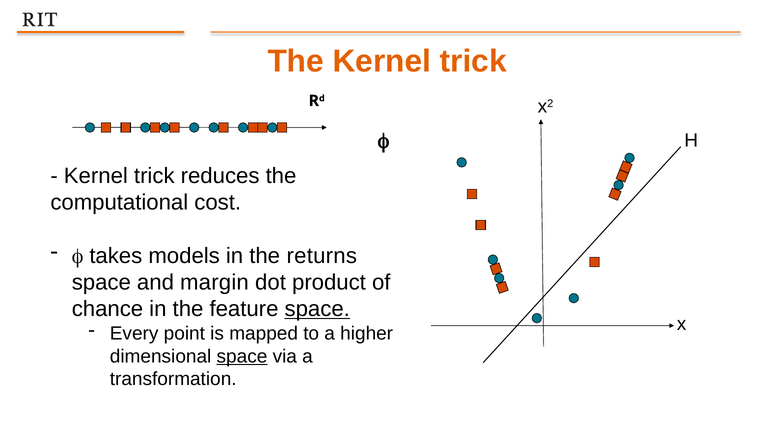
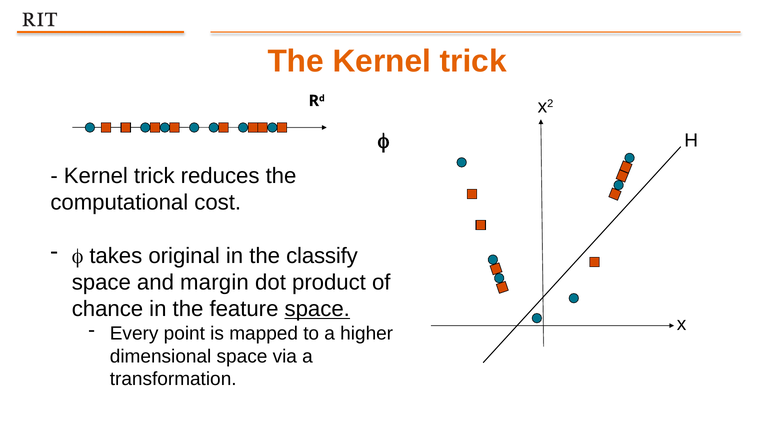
models: models -> original (184, 256)
returns: returns -> classify (322, 256)
space underline: present -> none (242, 356)
